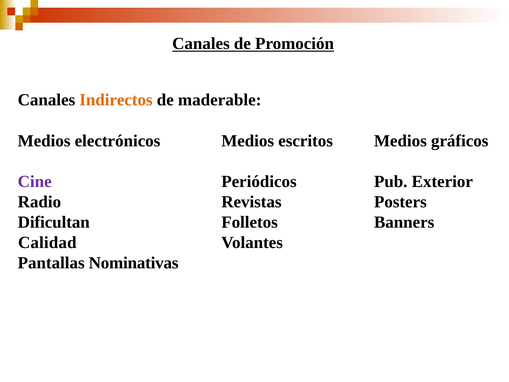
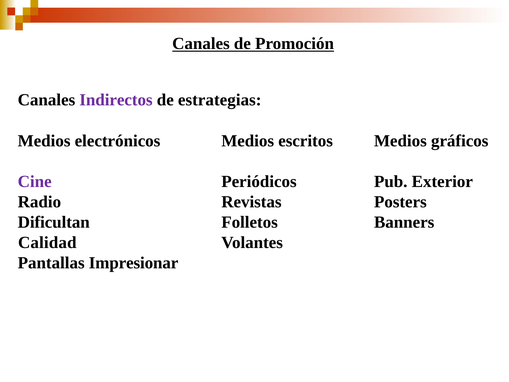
Indirectos colour: orange -> purple (116, 100)
maderable: maderable -> estrategias (220, 100)
Nominativas: Nominativas -> Impresionar (134, 263)
